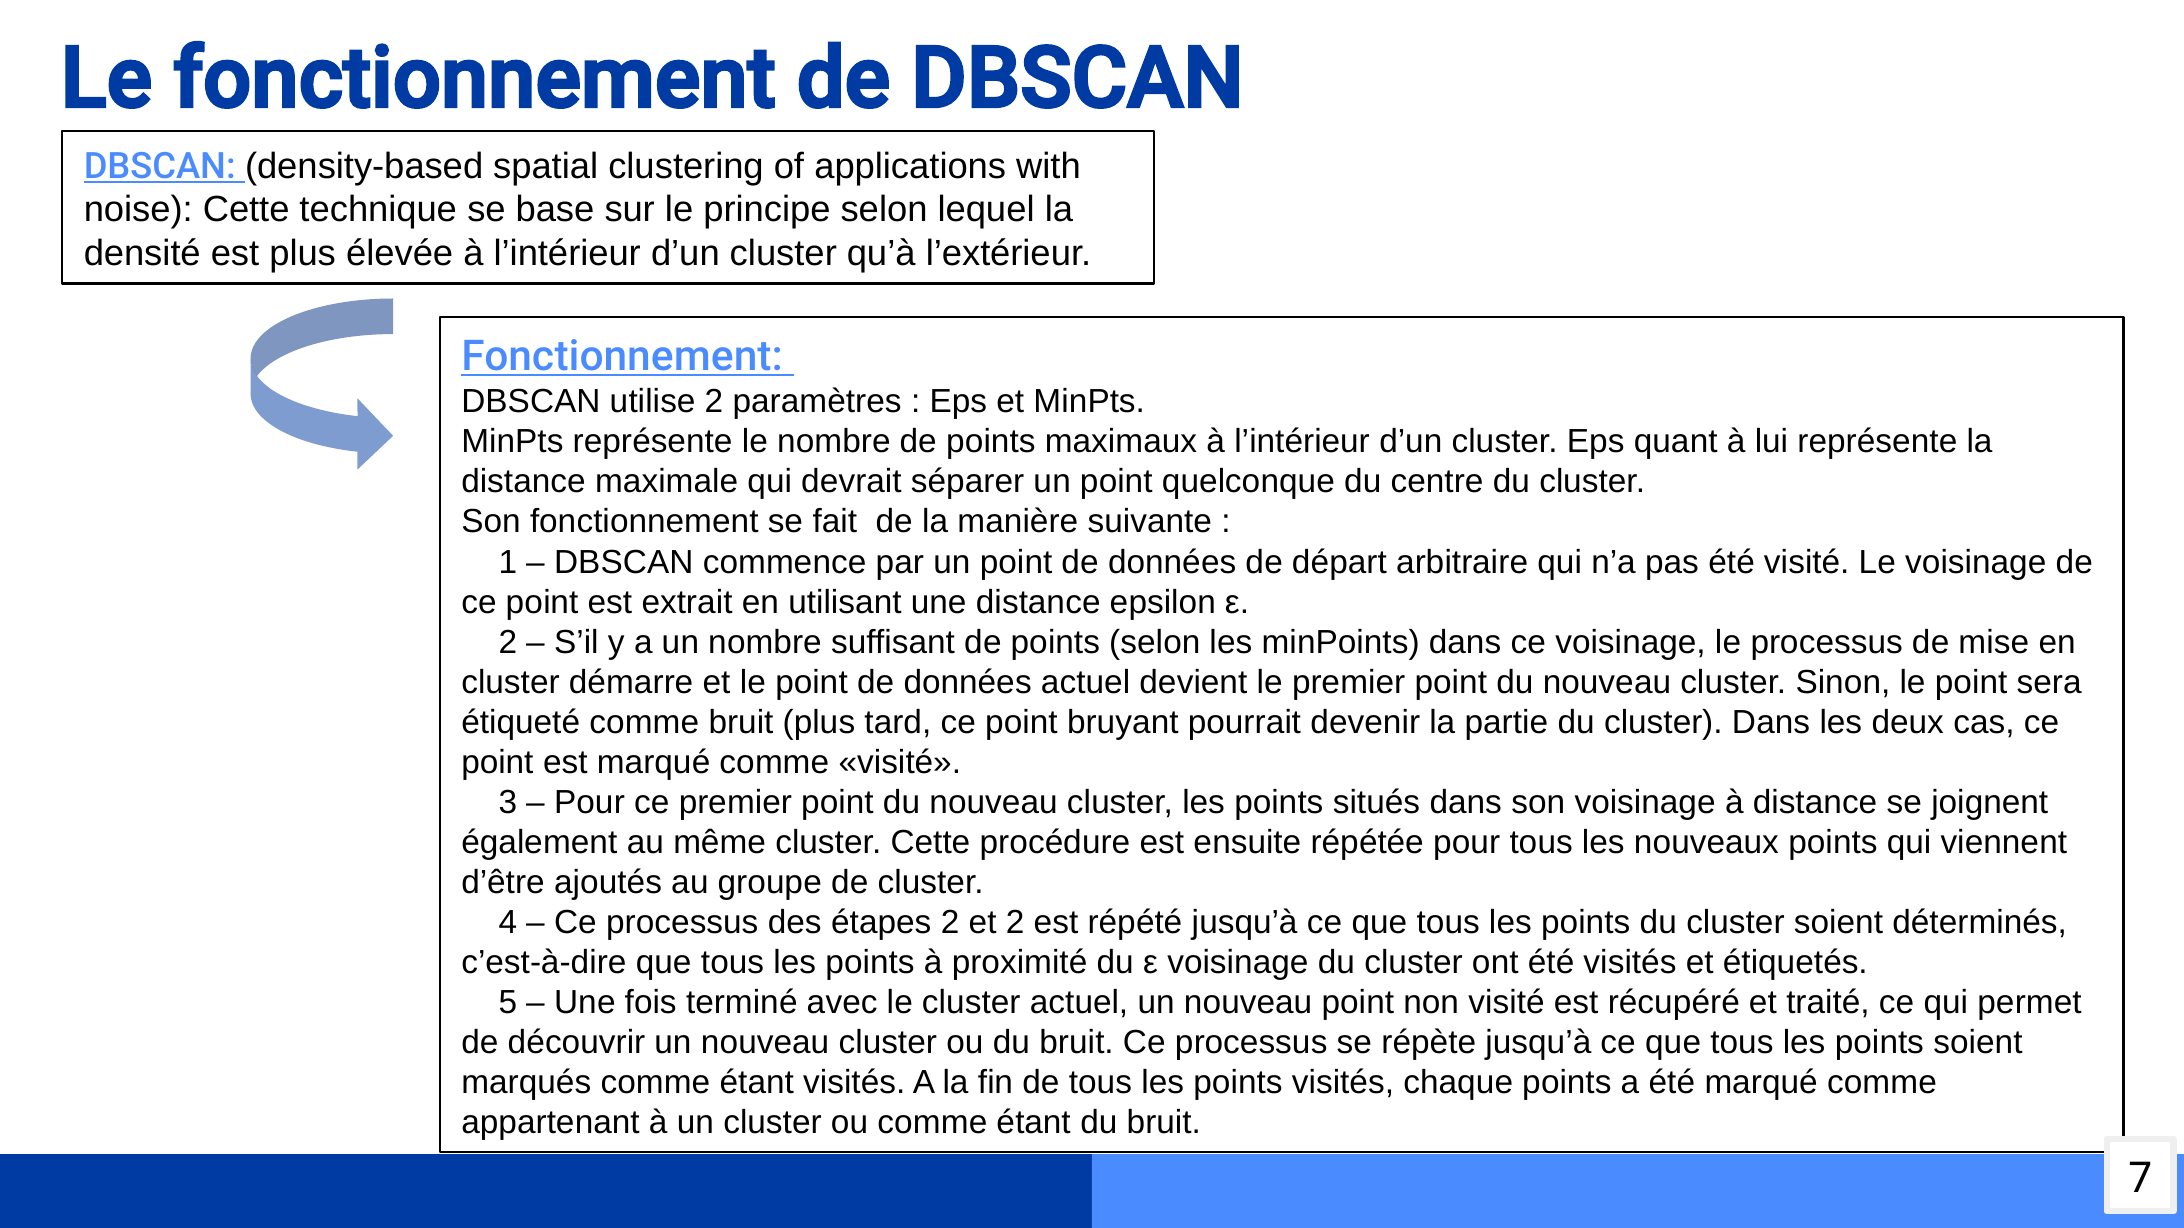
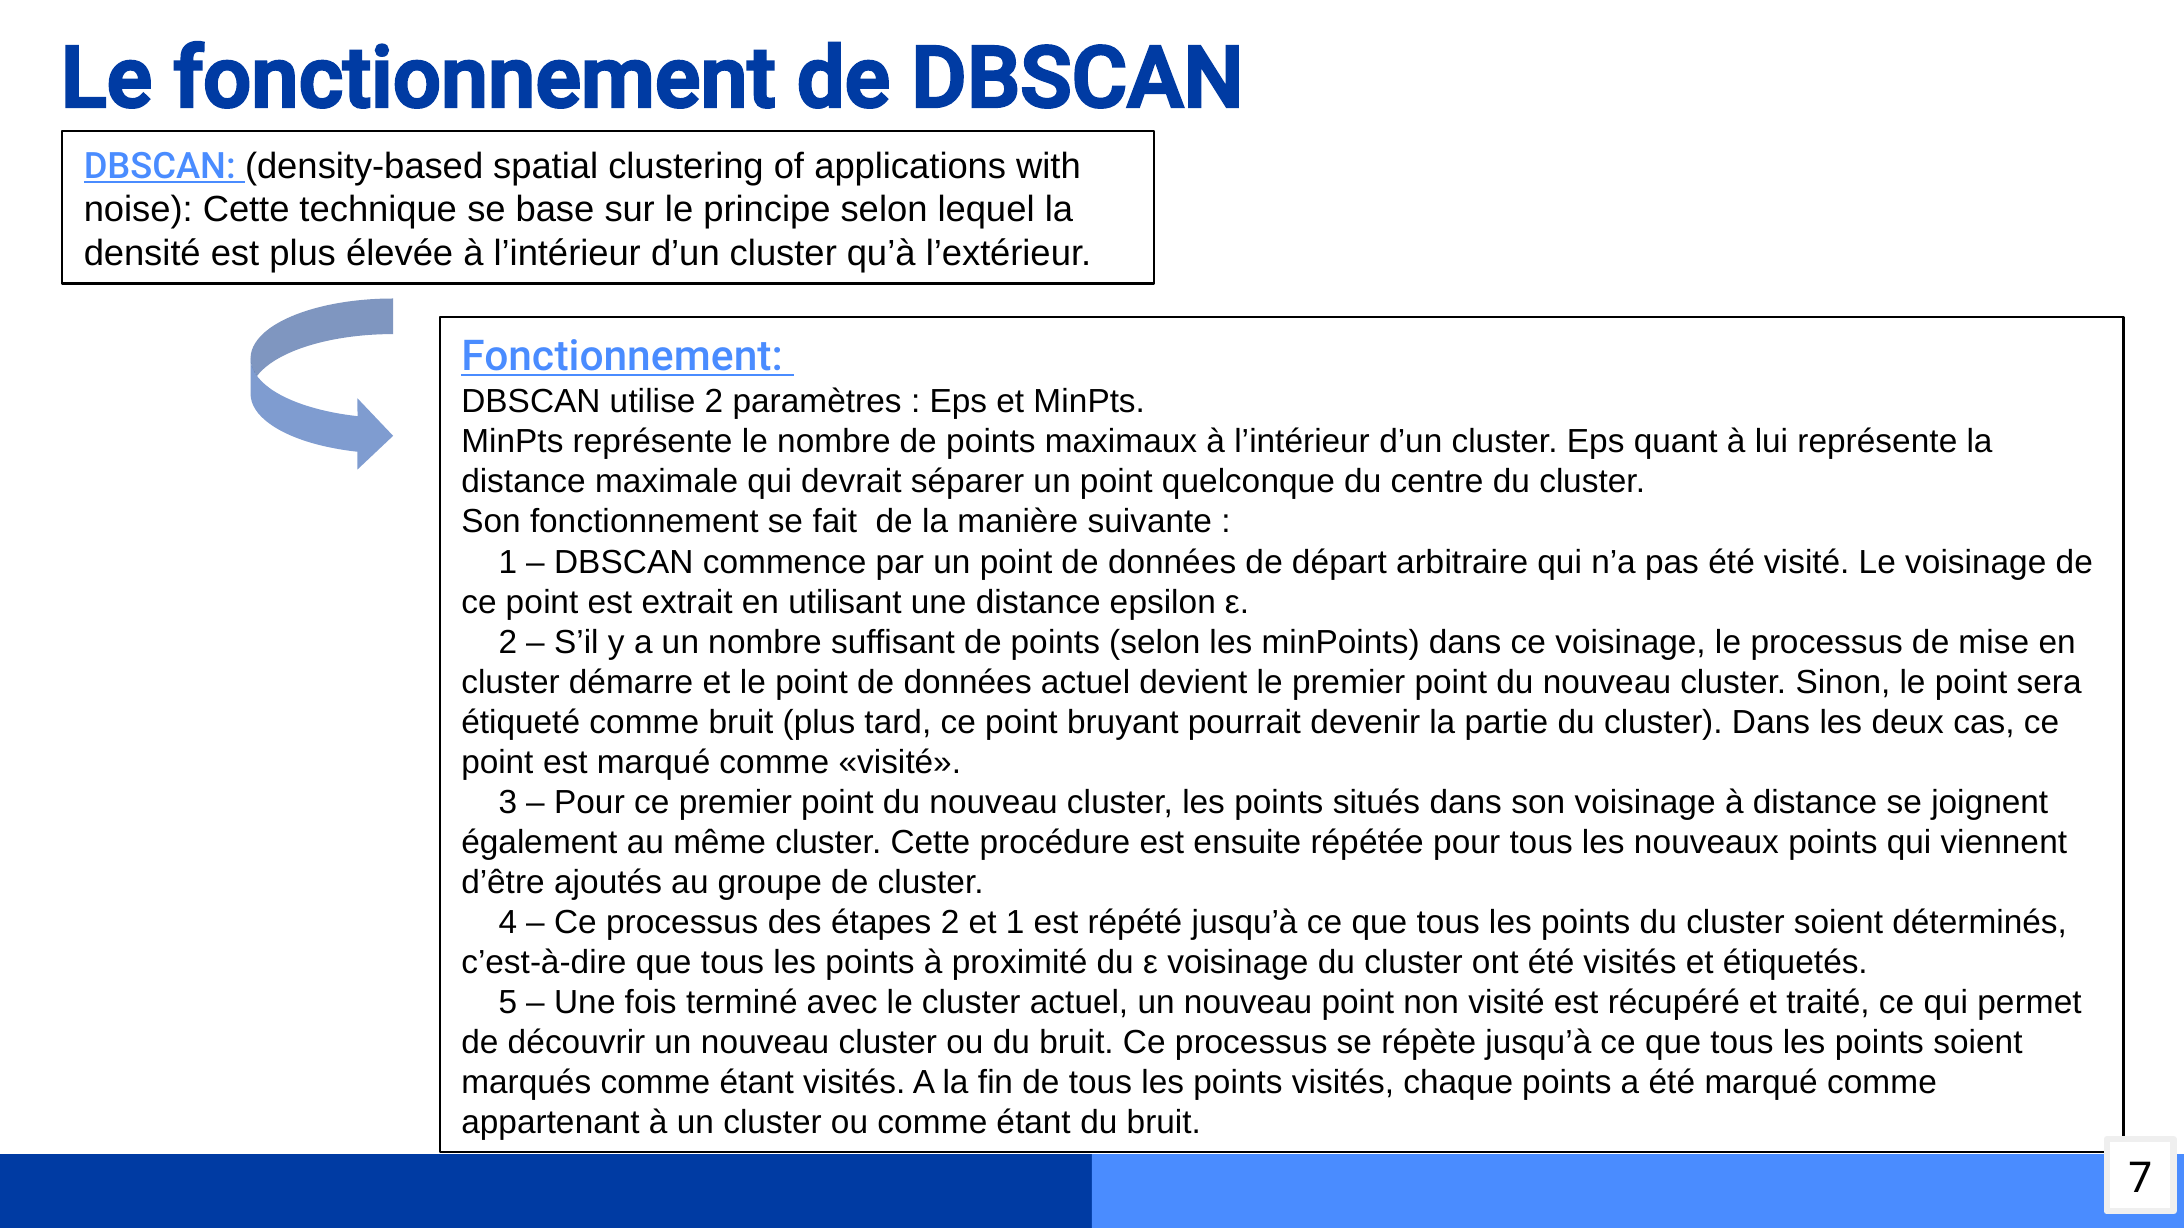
et 2: 2 -> 1 (1015, 923)
